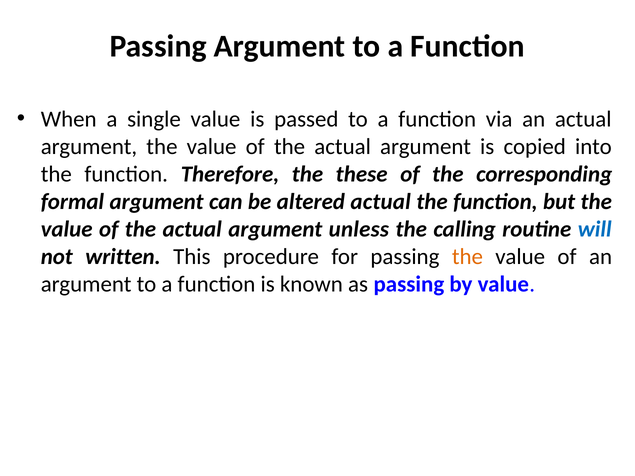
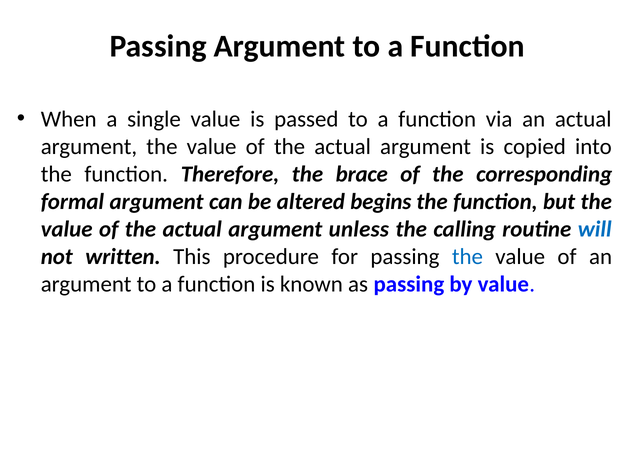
these: these -> brace (362, 174)
altered actual: actual -> begins (381, 202)
the colour: orange -> blue (467, 257)
